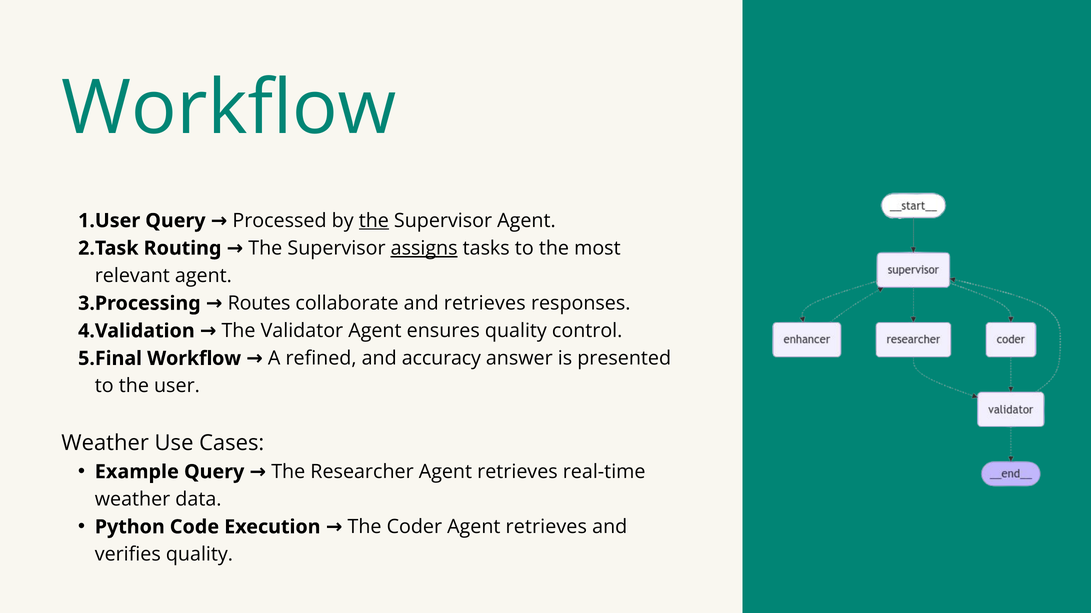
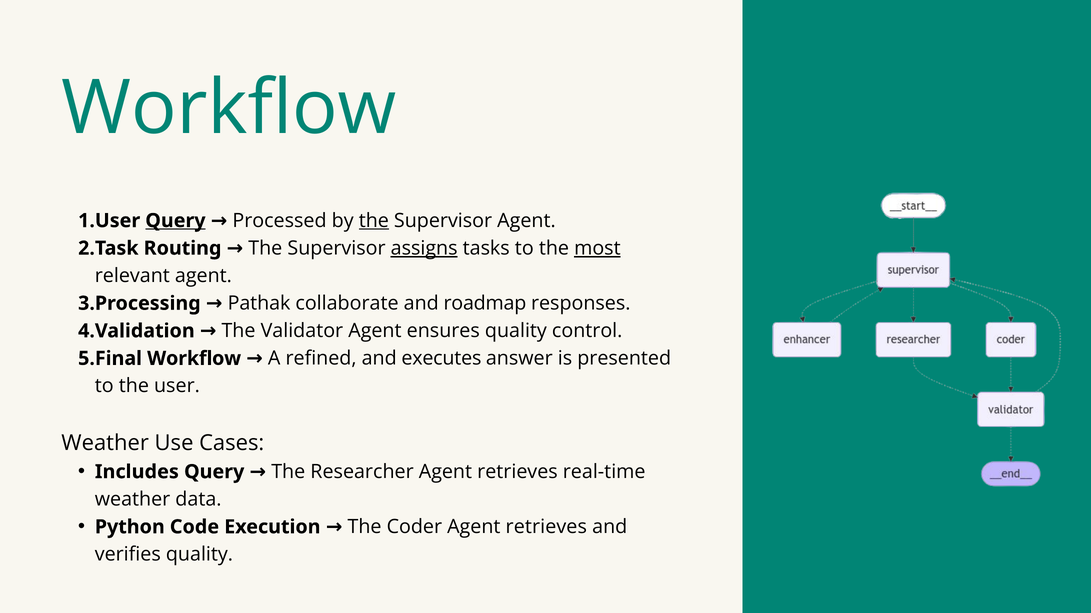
Query underline: none -> present (175, 221)
most underline: none -> present (597, 248)
Routes: Routes -> Pathak (259, 304)
and retrieves: retrieves -> roadmap (485, 304)
accuracy: accuracy -> executes (441, 359)
Example: Example -> Includes (137, 472)
